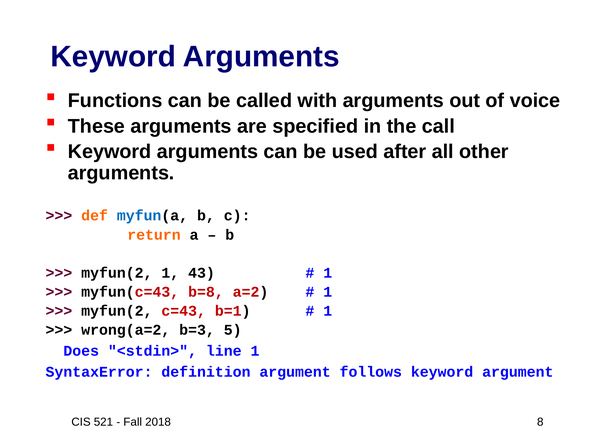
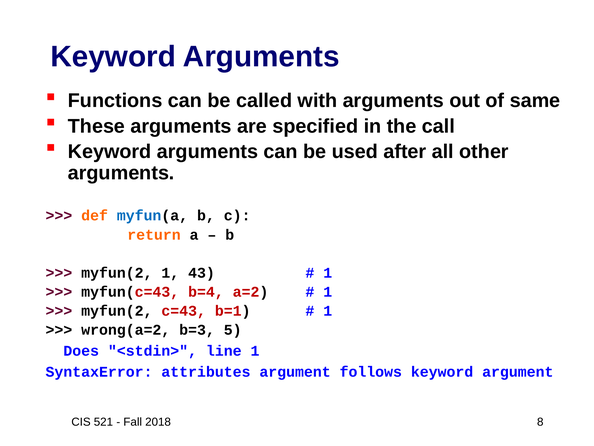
voice: voice -> same (535, 101)
b=8: b=8 -> b=4 (206, 292)
definition: definition -> attributes (206, 371)
